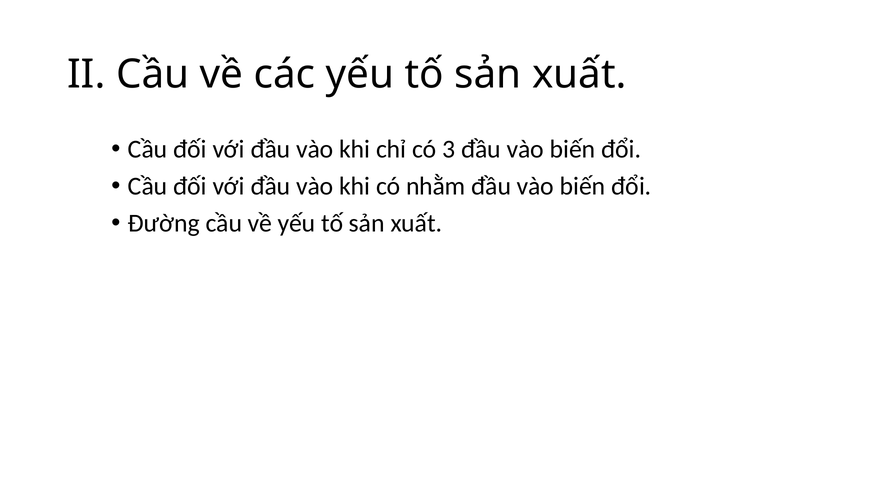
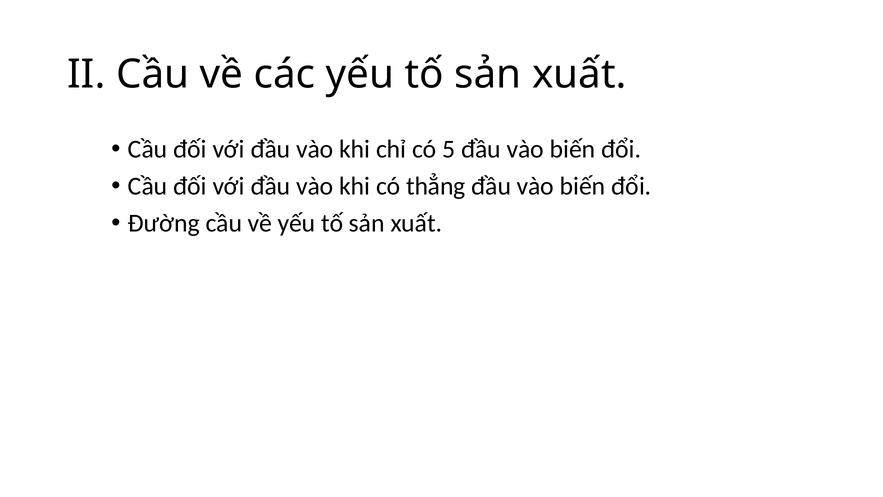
3: 3 -> 5 (449, 149)
nhằm: nhằm -> thẳng (436, 186)
